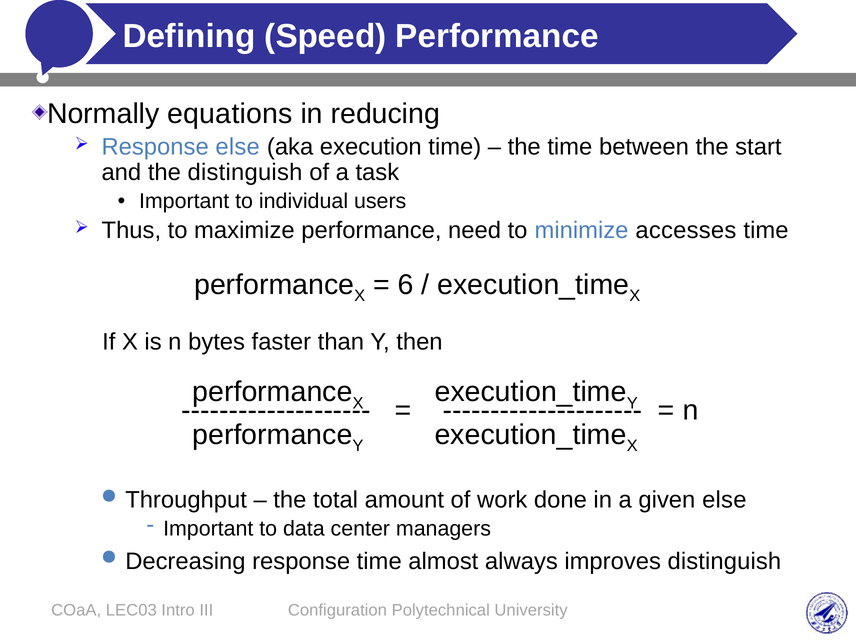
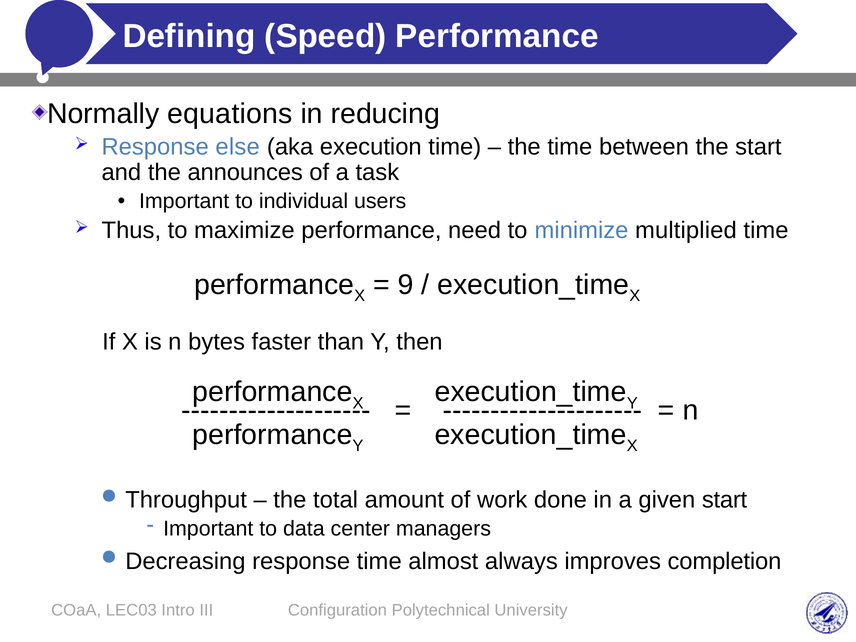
the distinguish: distinguish -> announces (245, 173)
accesses: accesses -> multiplied (686, 230)
6: 6 -> 9 (406, 285)
given else: else -> start (725, 500)
improves distinguish: distinguish -> completion (725, 561)
